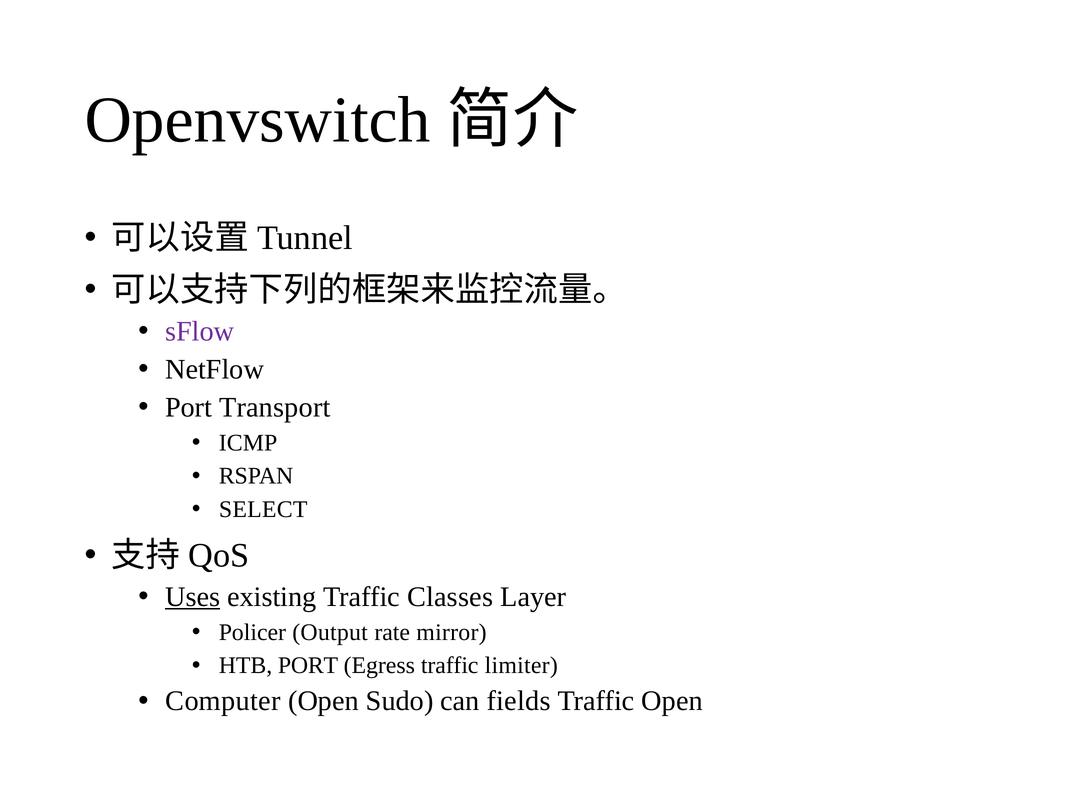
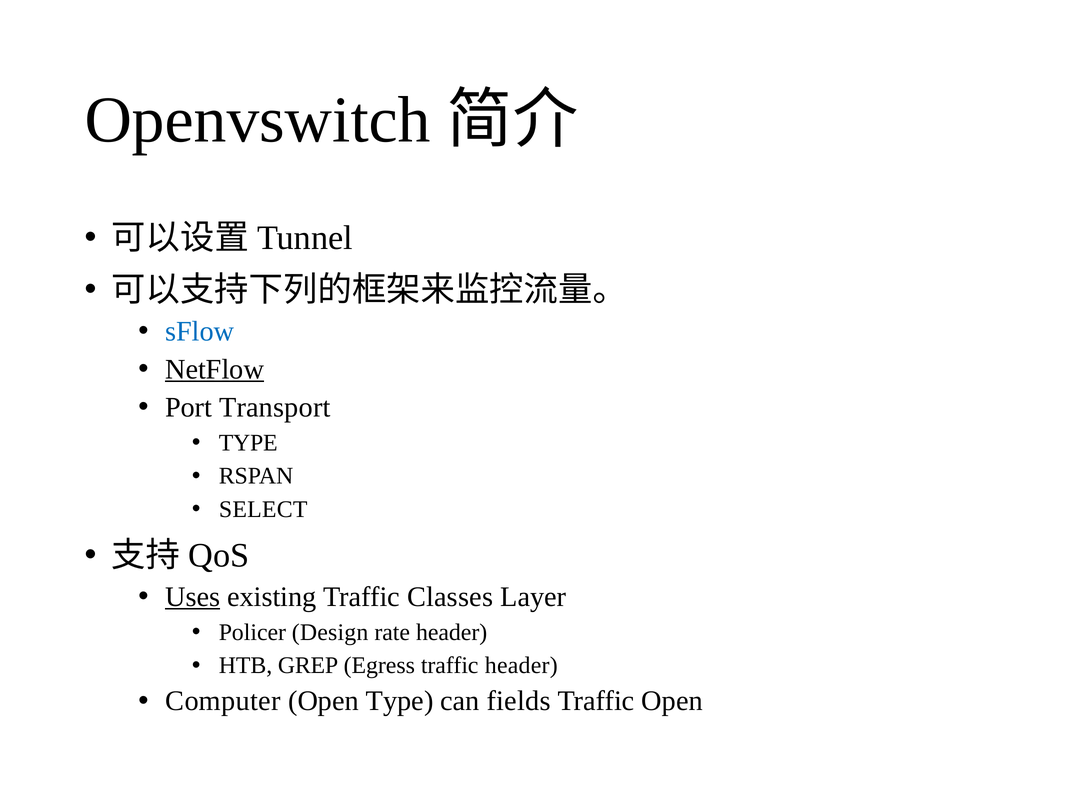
sFlow colour: purple -> blue (200, 331)
NetFlow underline: none -> present (215, 369)
ICMP: ICMP -> TYPE (248, 443)
Output: Output -> Design (330, 633)
rate mirror: mirror -> header (452, 633)
HTB PORT: PORT -> GREP (308, 666)
traffic limiter: limiter -> header (521, 666)
Open Sudo: Sudo -> Type (400, 702)
